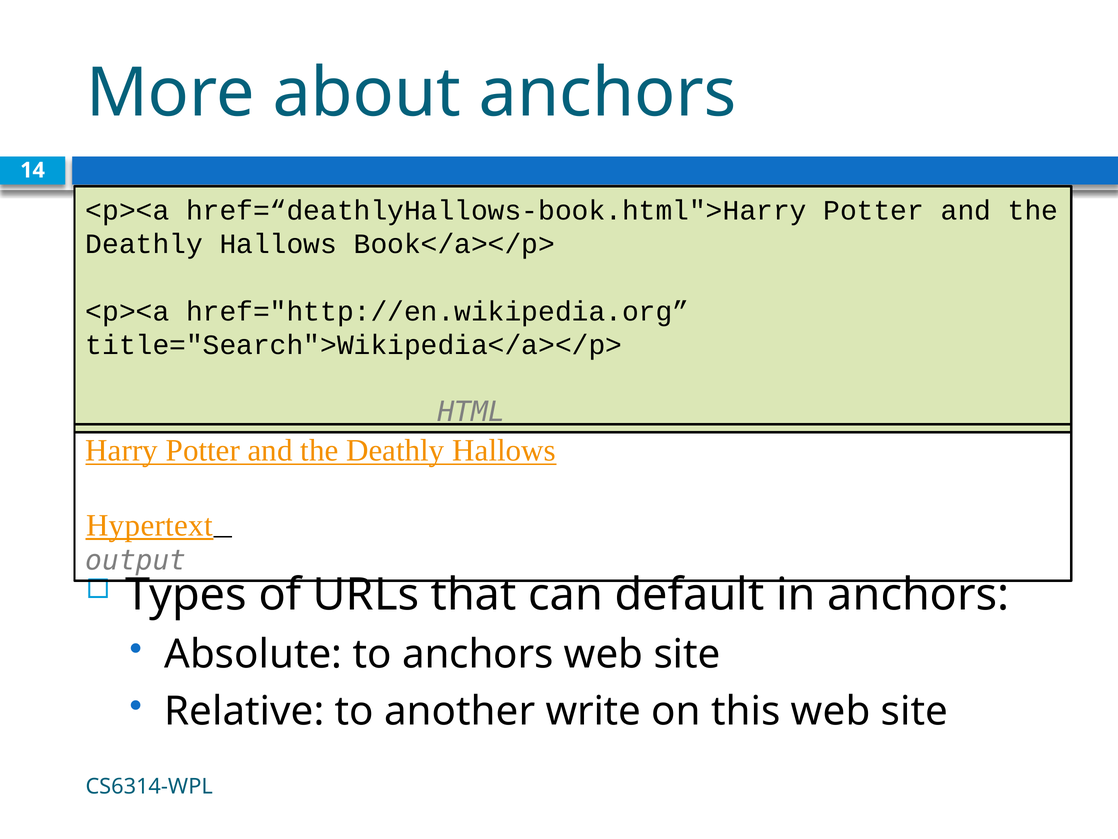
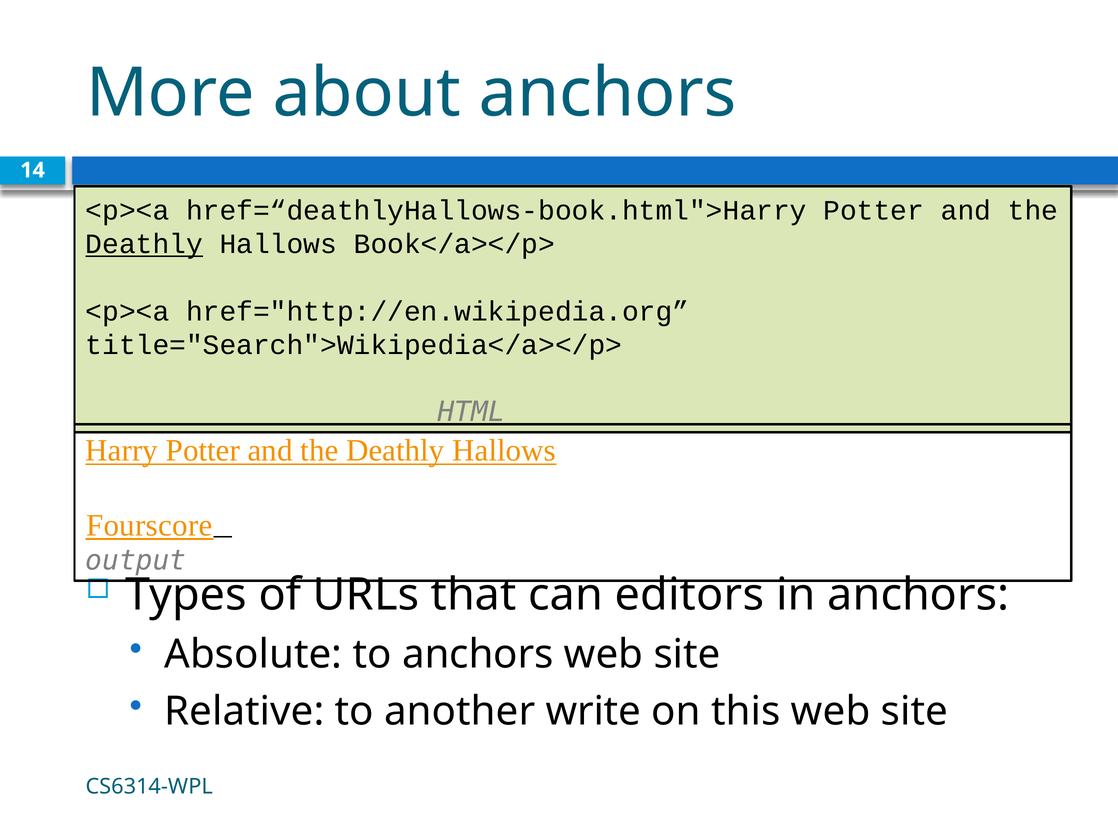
Deathly underline: none -> present (144, 244)
Hypertext: Hypertext -> Fourscore (149, 525)
default: default -> editors (689, 595)
